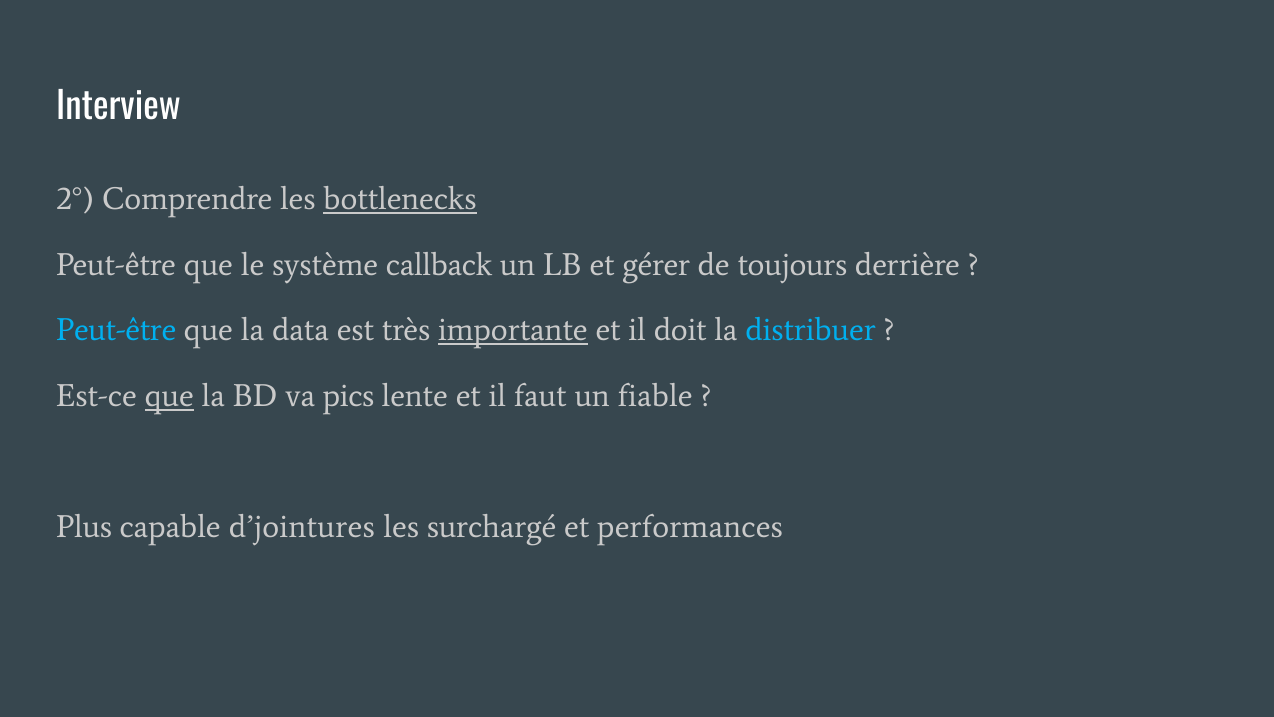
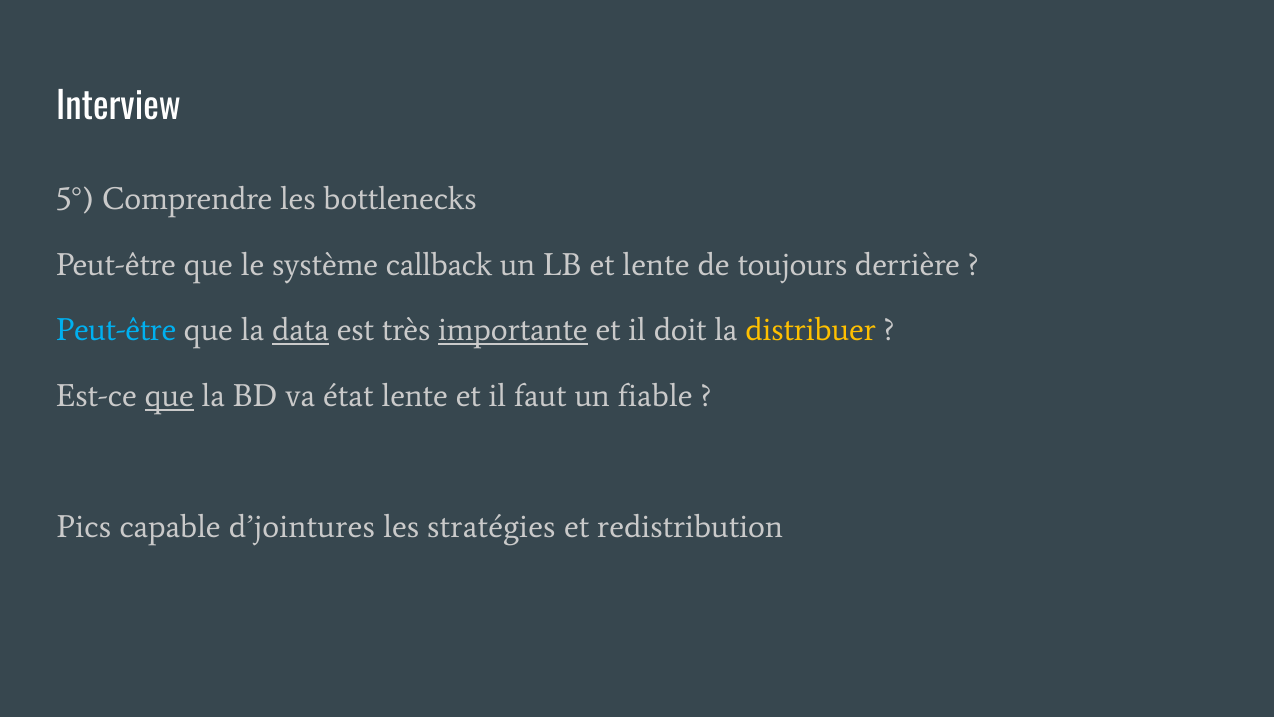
2°: 2° -> 5° (75, 199)
bottlenecks underline: present -> none (400, 199)
et gérer: gérer -> lente (656, 265)
data underline: none -> present (300, 330)
distribuer colour: light blue -> yellow (811, 330)
pics: pics -> état (348, 396)
Plus: Plus -> Pics (84, 527)
surchargé: surchargé -> stratégies (491, 527)
performances: performances -> redistribution (690, 527)
